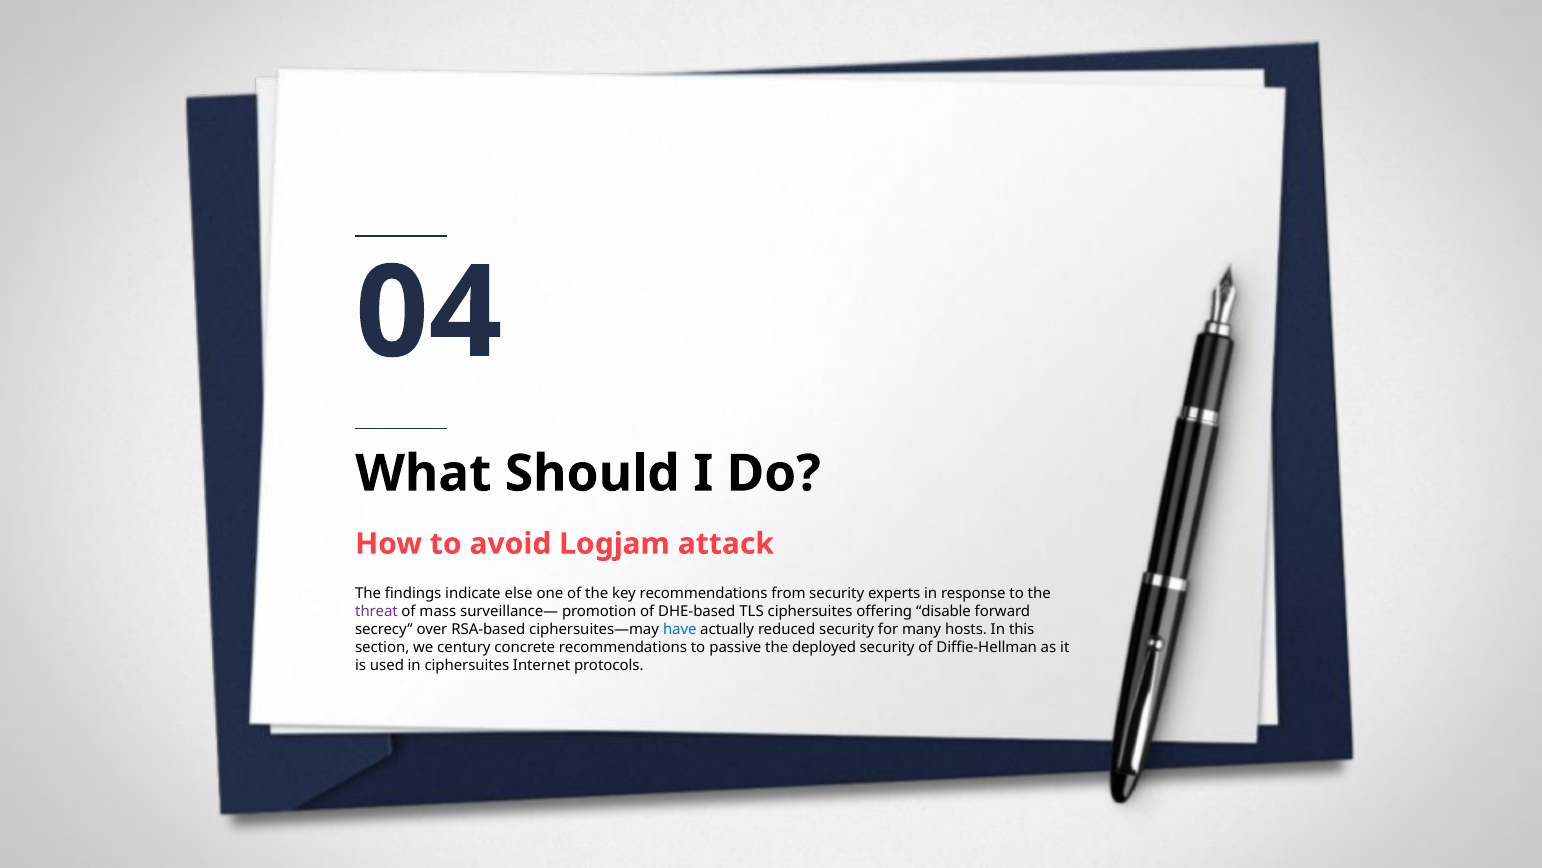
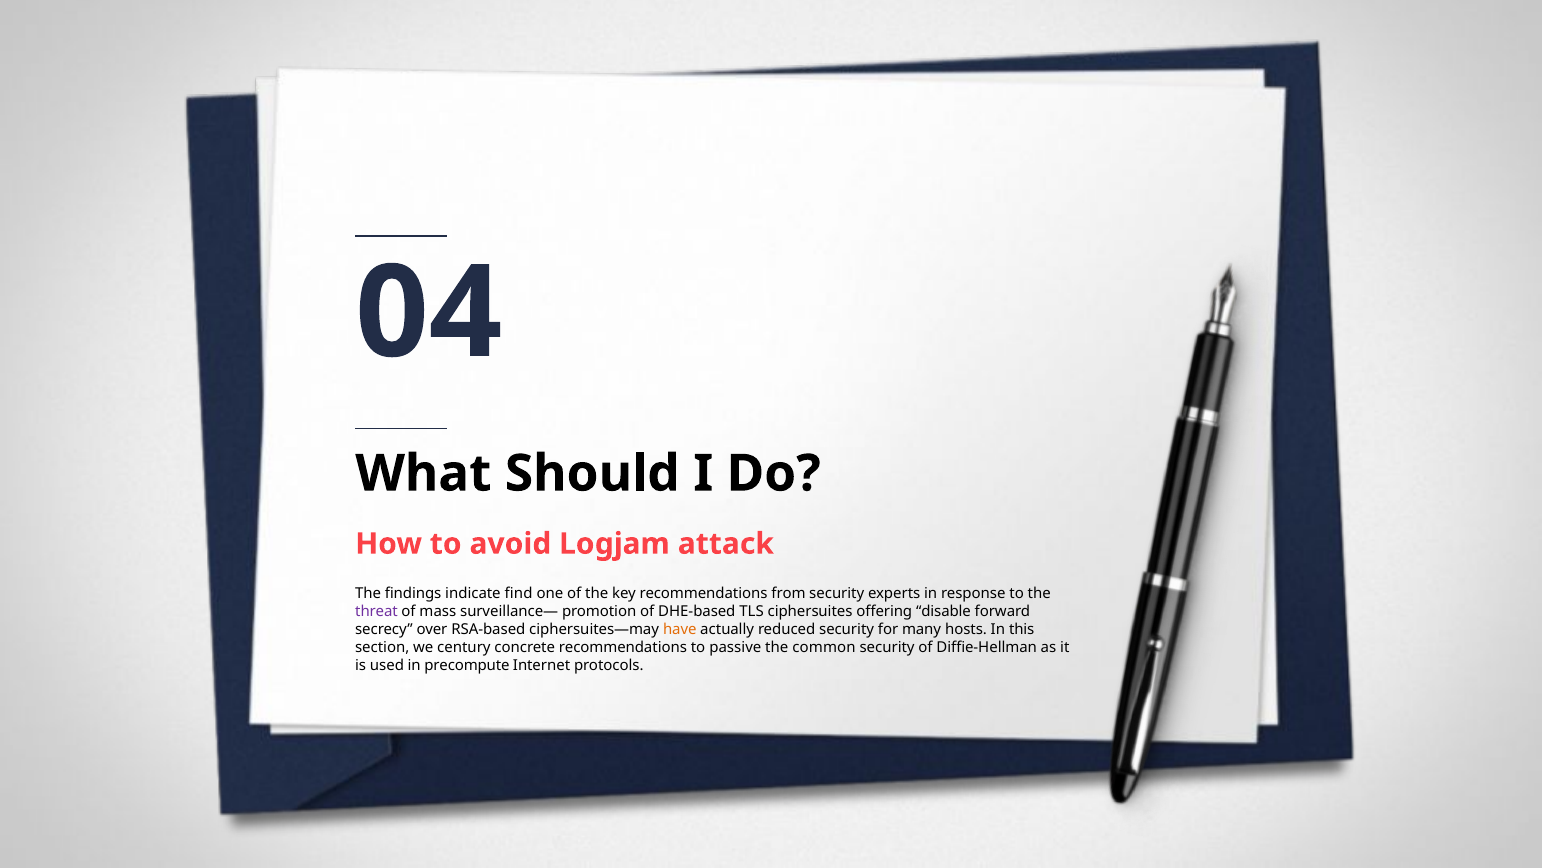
else: else -> find (519, 593)
have colour: blue -> orange (680, 629)
deployed: deployed -> common (824, 647)
in ciphersuites: ciphersuites -> precompute (467, 665)
